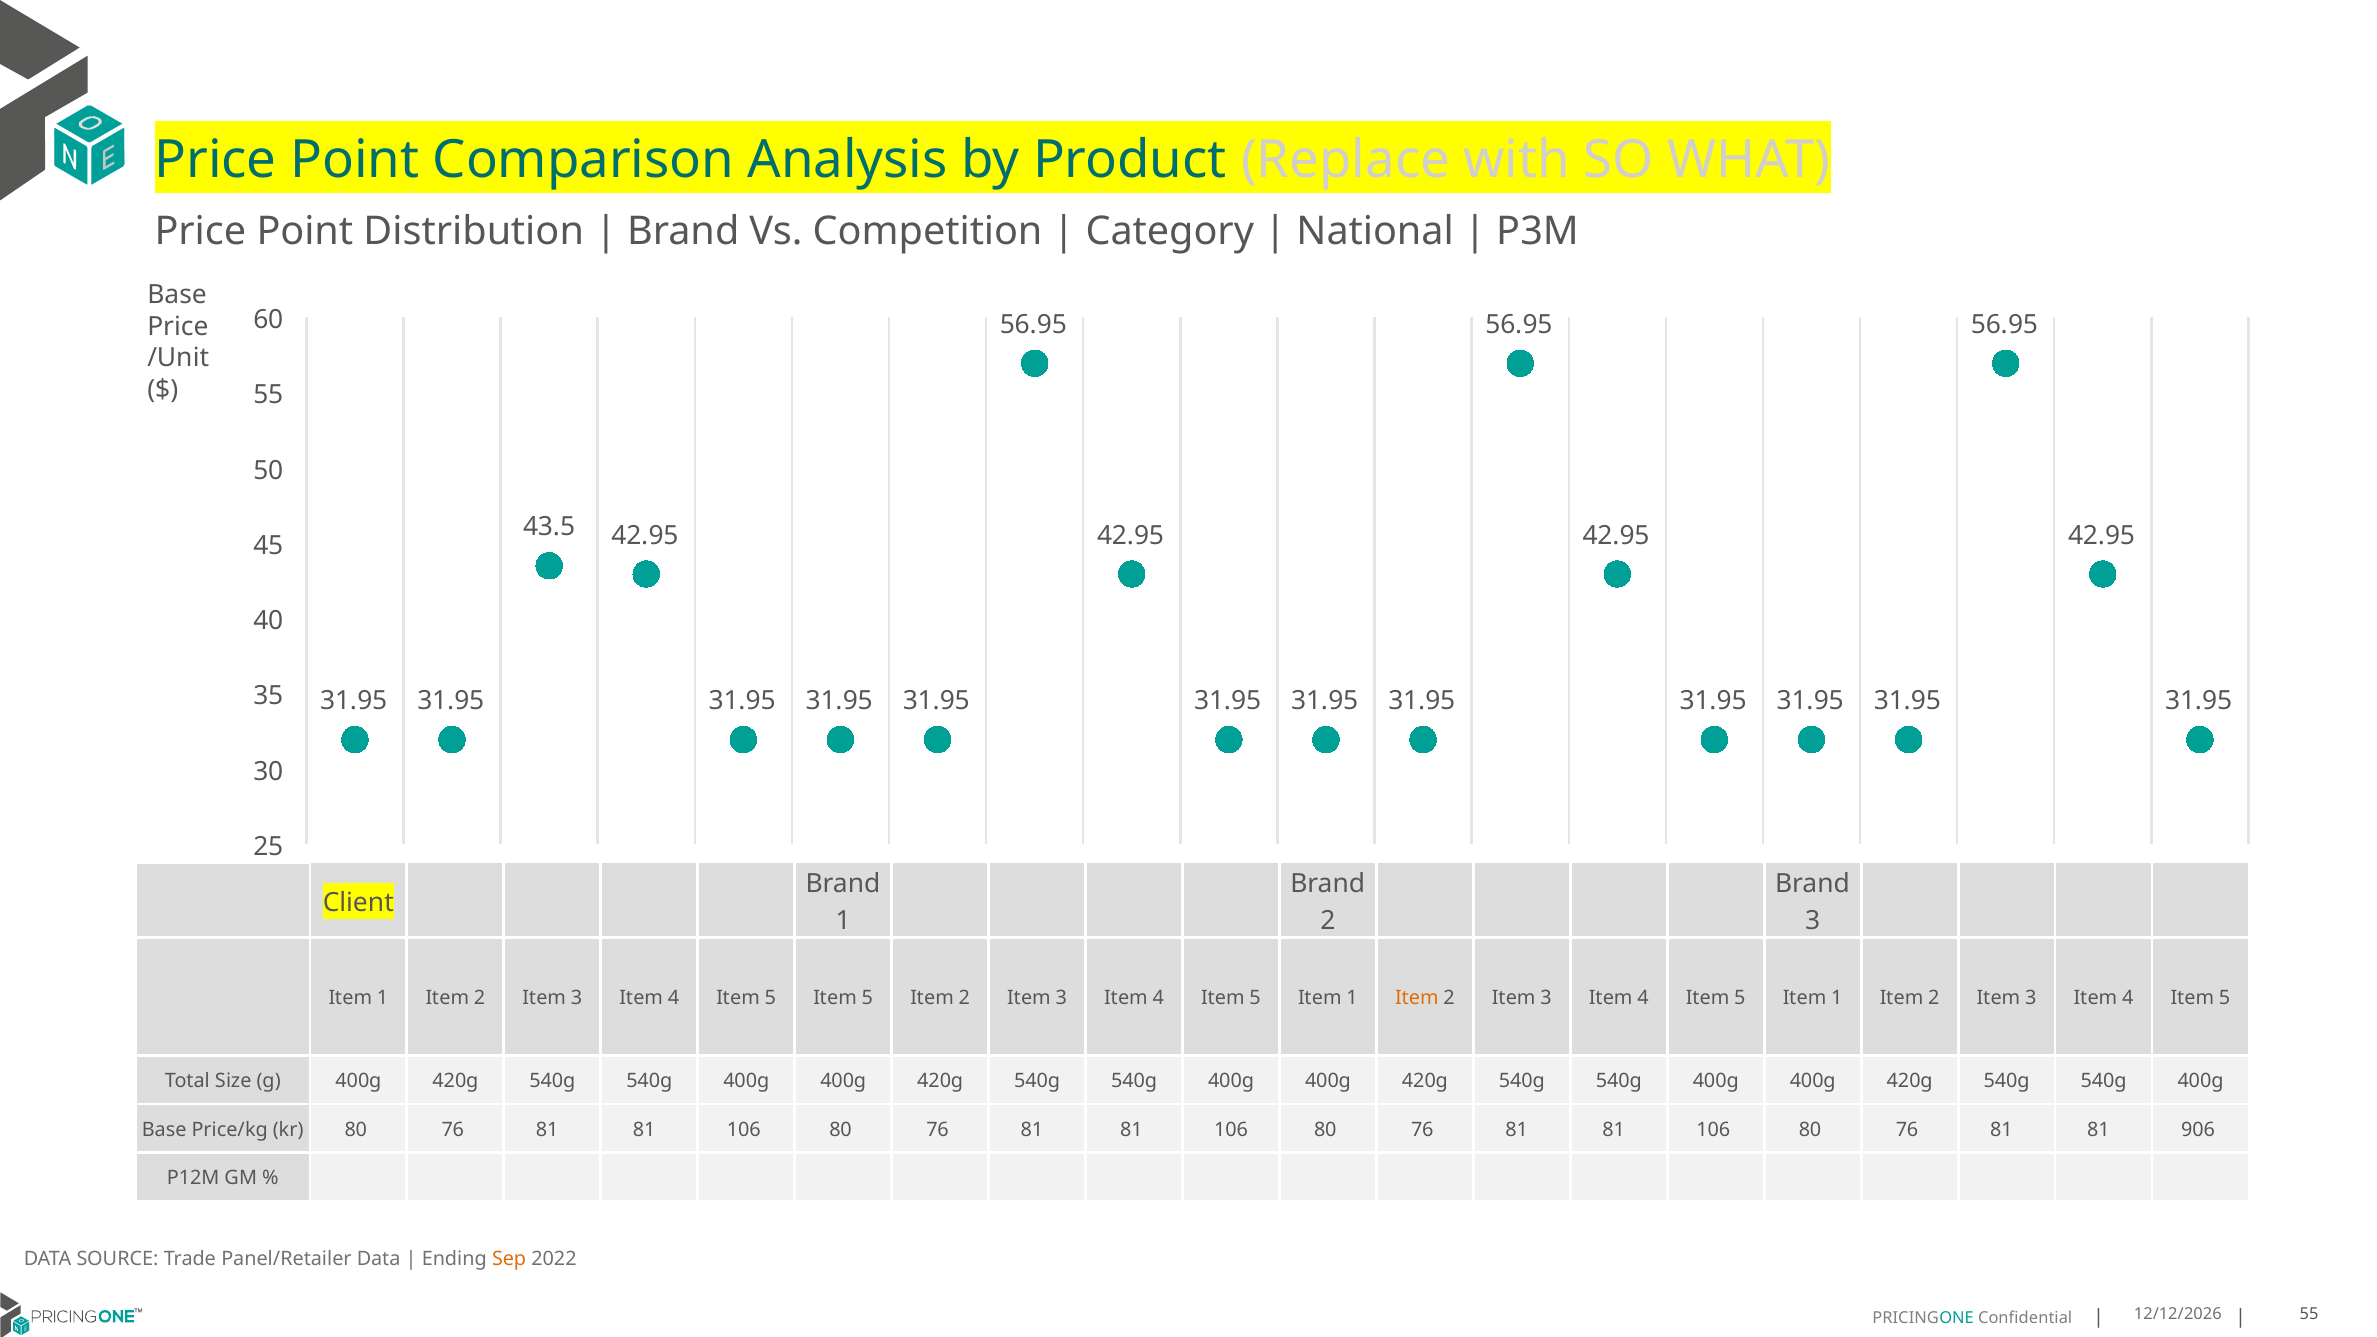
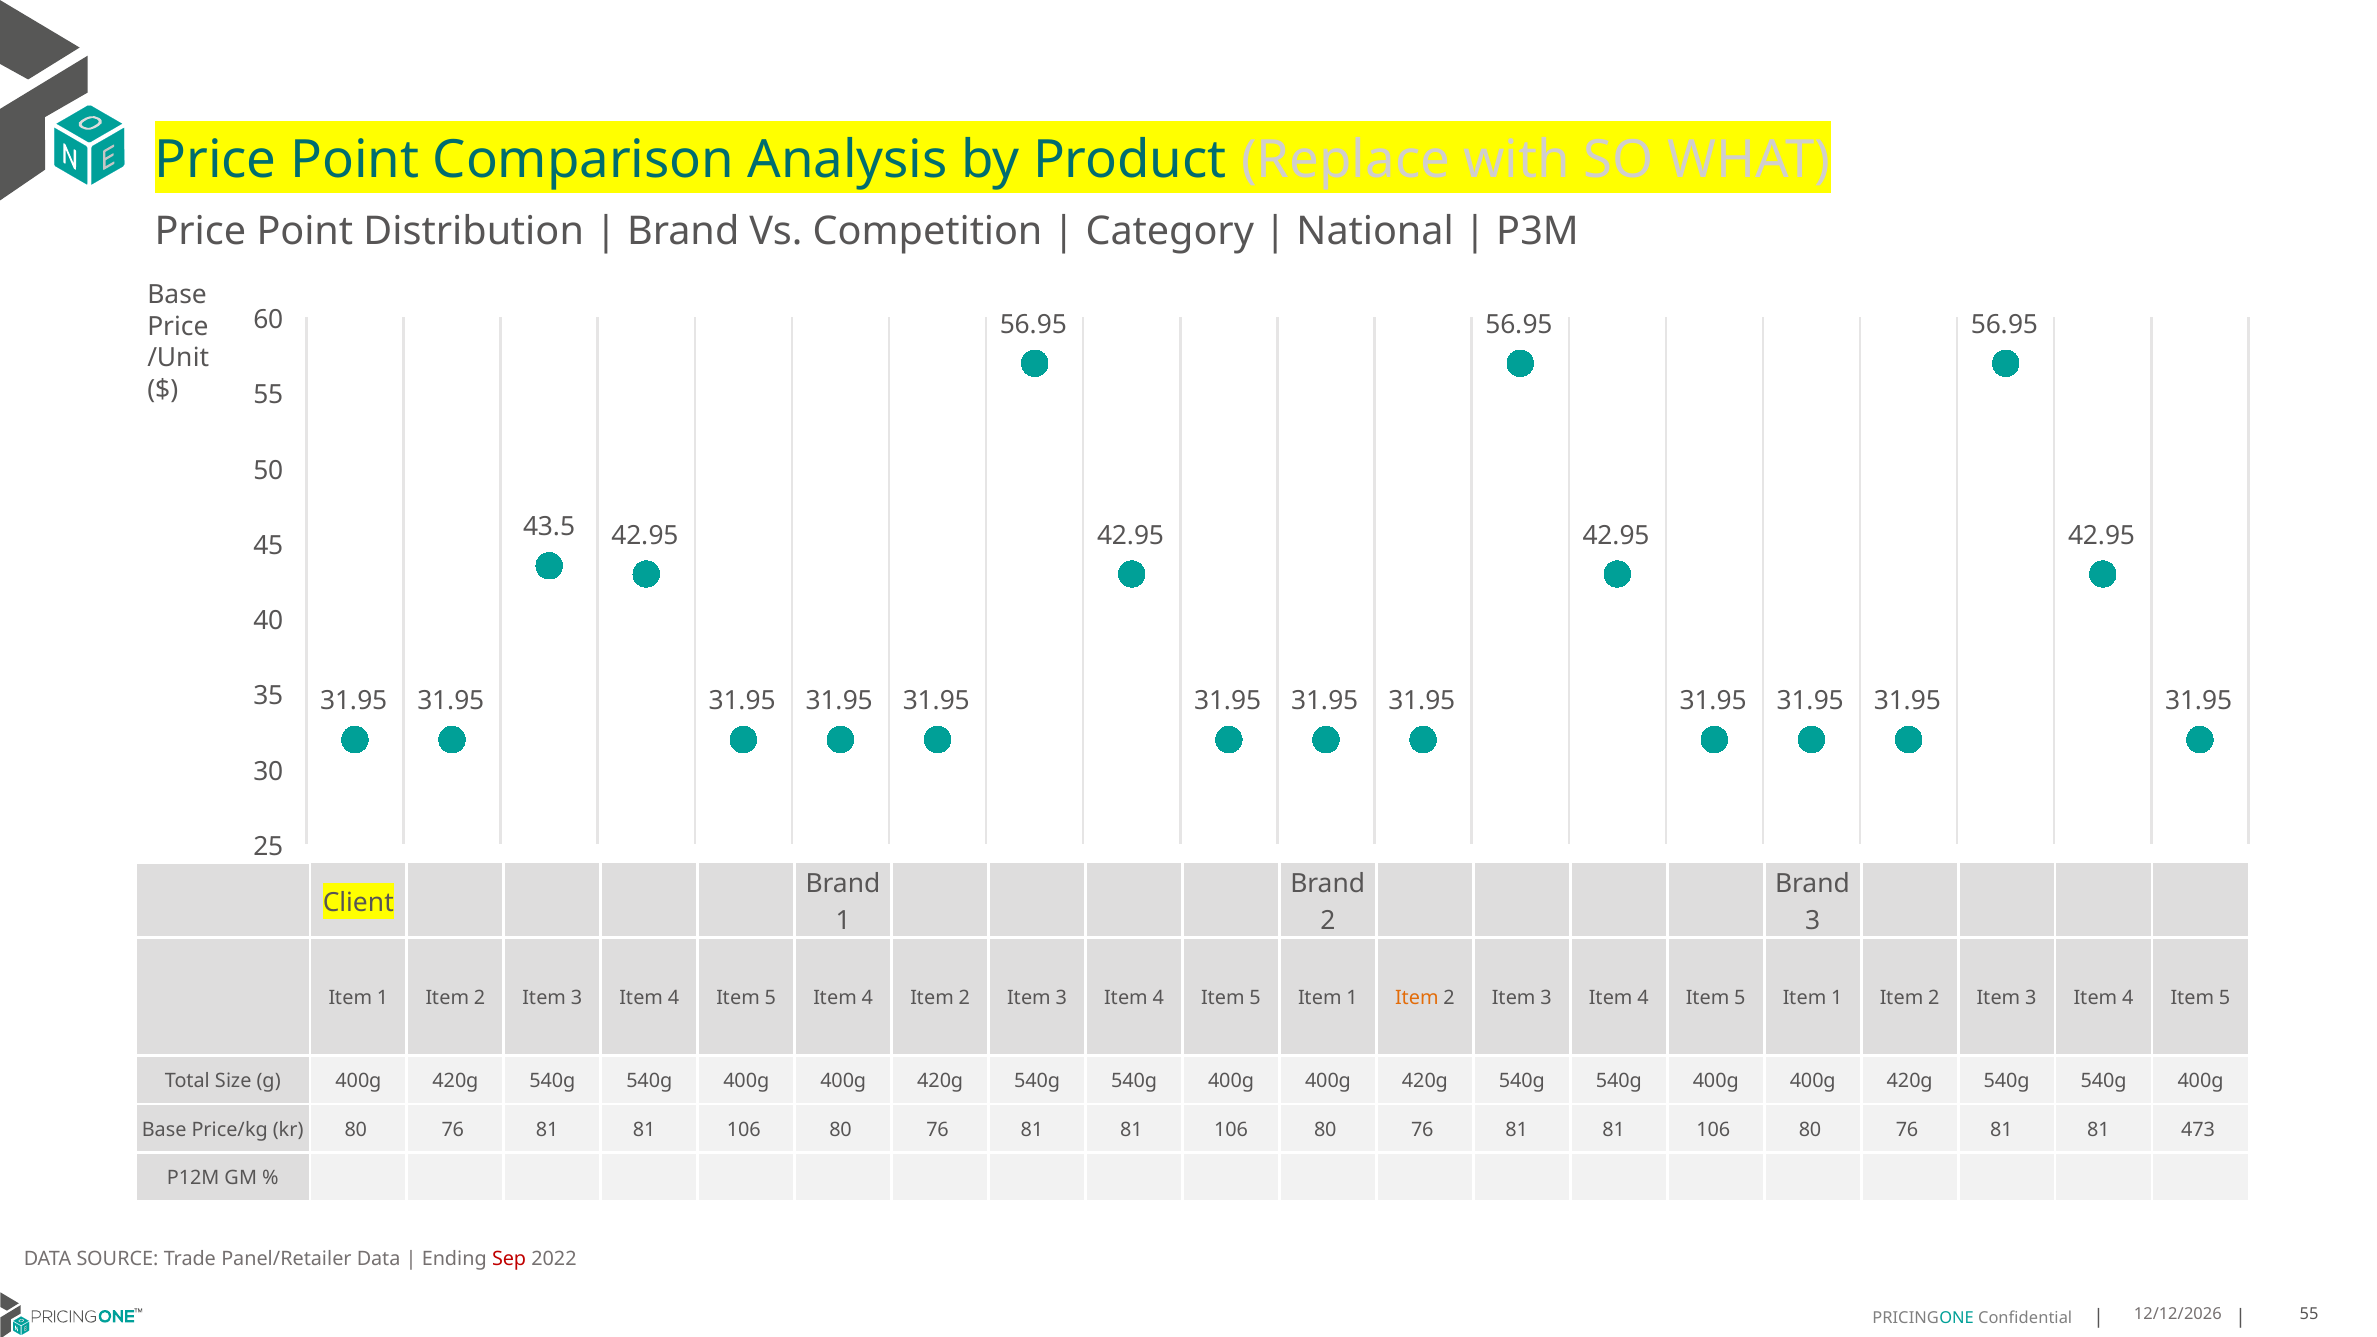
5 Item 5: 5 -> 4 (867, 998)
906: 906 -> 473 (2198, 1130)
Sep colour: orange -> red (509, 1259)
